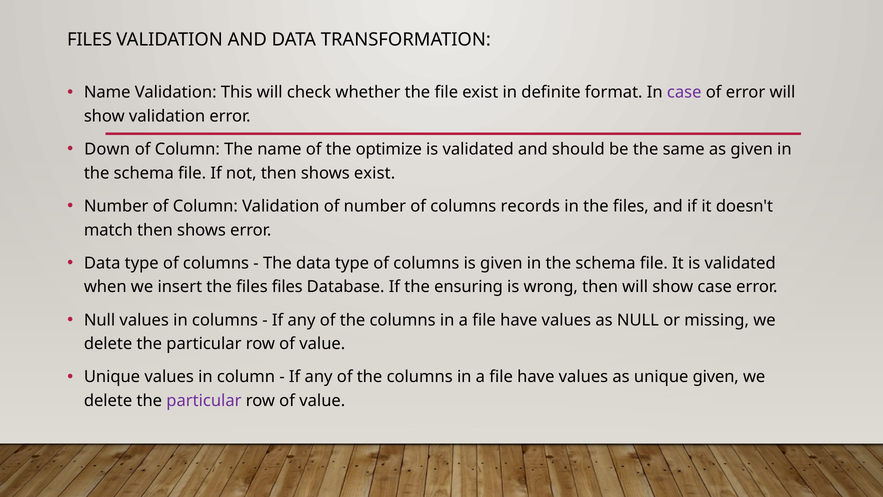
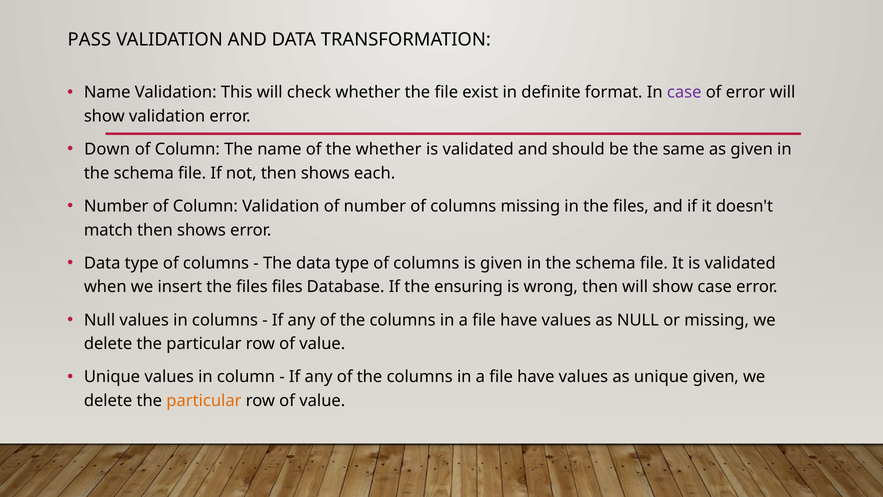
FILES: FILES -> PASS (89, 40)
the optimize: optimize -> whether (389, 149)
shows exist: exist -> each (375, 173)
columns records: records -> missing (530, 206)
particular colour: purple -> orange (204, 401)
